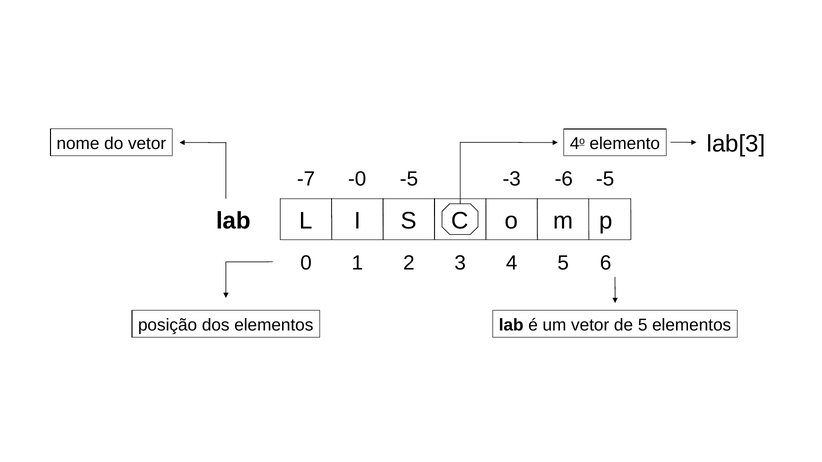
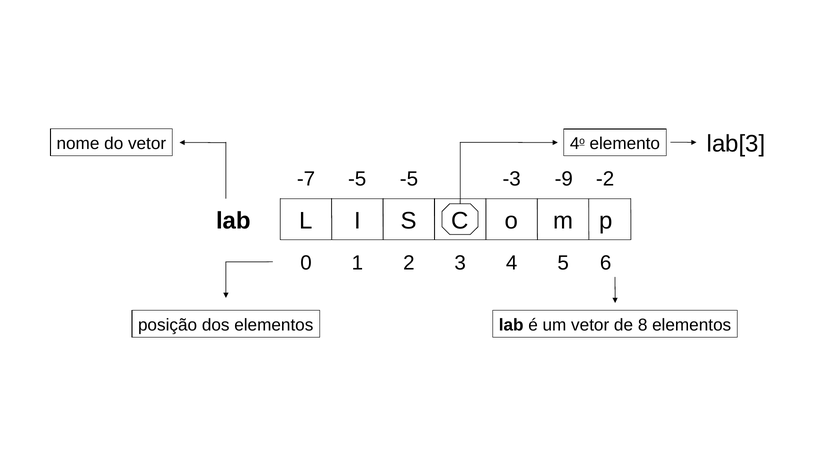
-7 -0: -0 -> -5 (357, 179)
-6: -6 -> -9 (564, 179)
-5: -5 -> -2 (605, 179)
de 5: 5 -> 8 (643, 325)
